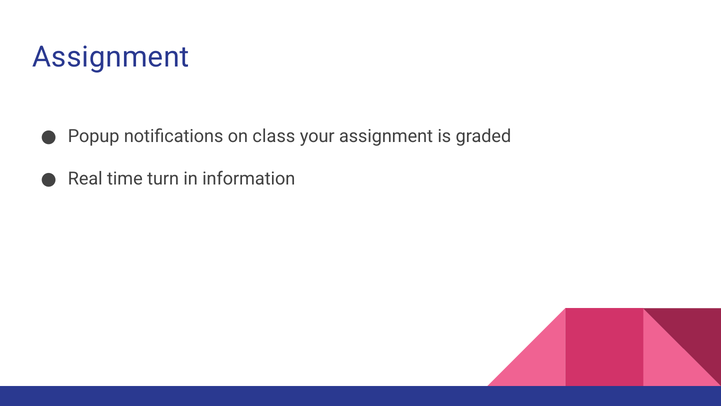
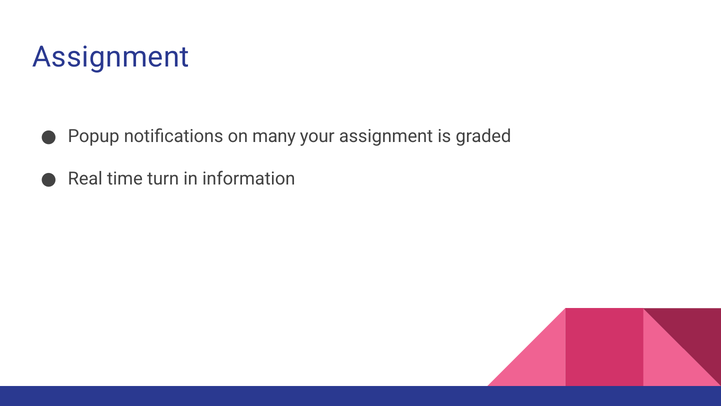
class: class -> many (274, 136)
